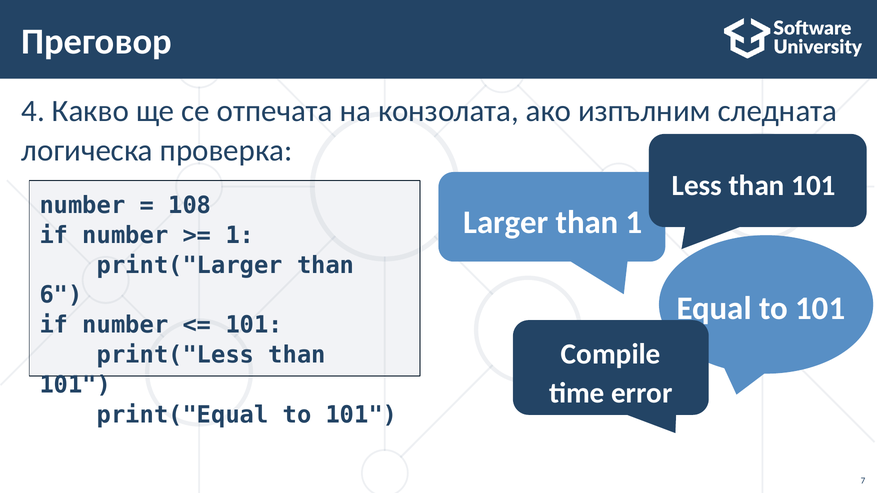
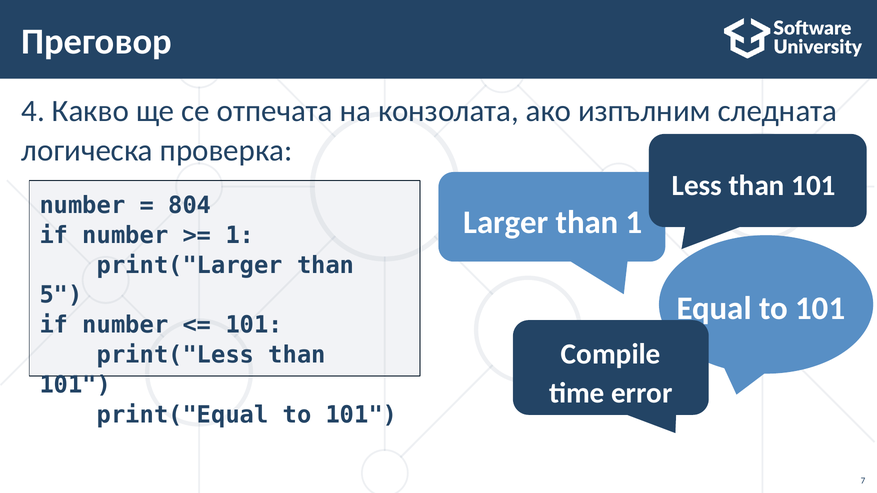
108: 108 -> 804 (190, 206)
6: 6 -> 5 (61, 295)
